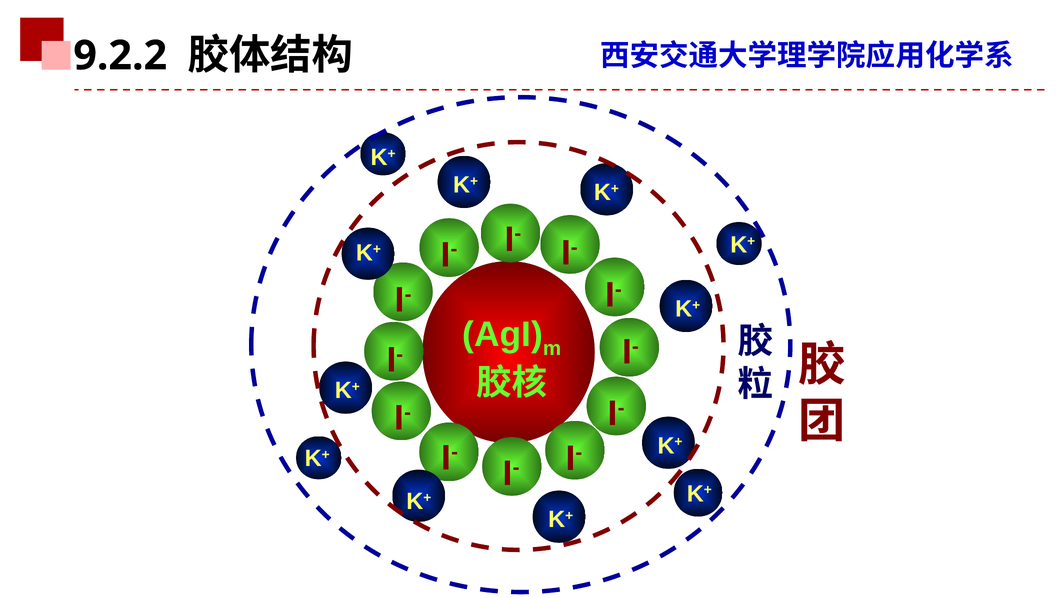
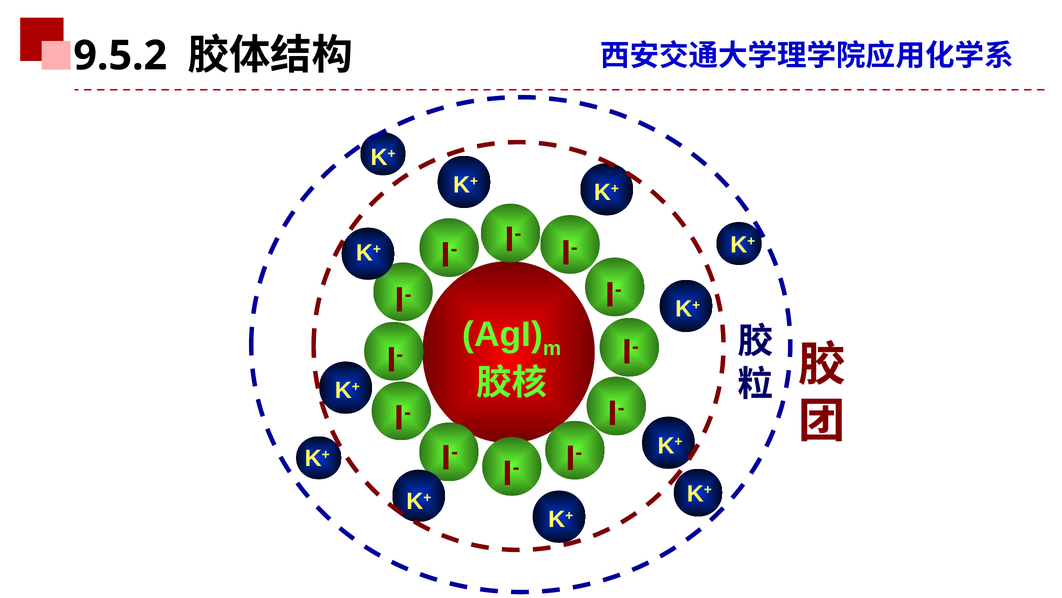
9.2.2: 9.2.2 -> 9.5.2 (120, 56)
